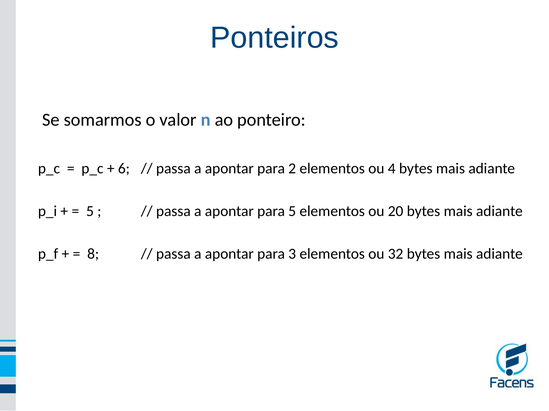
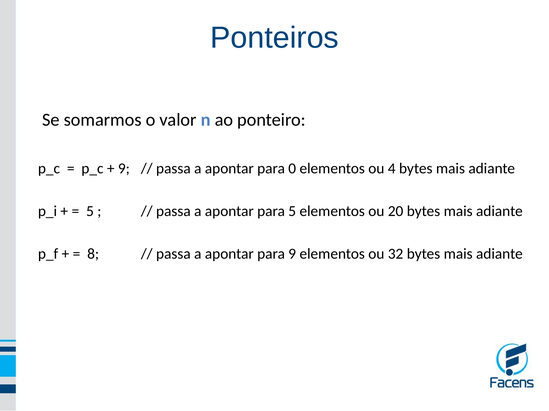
6: 6 -> 9 (124, 169)
2: 2 -> 0 (292, 169)
para 3: 3 -> 9 (292, 254)
